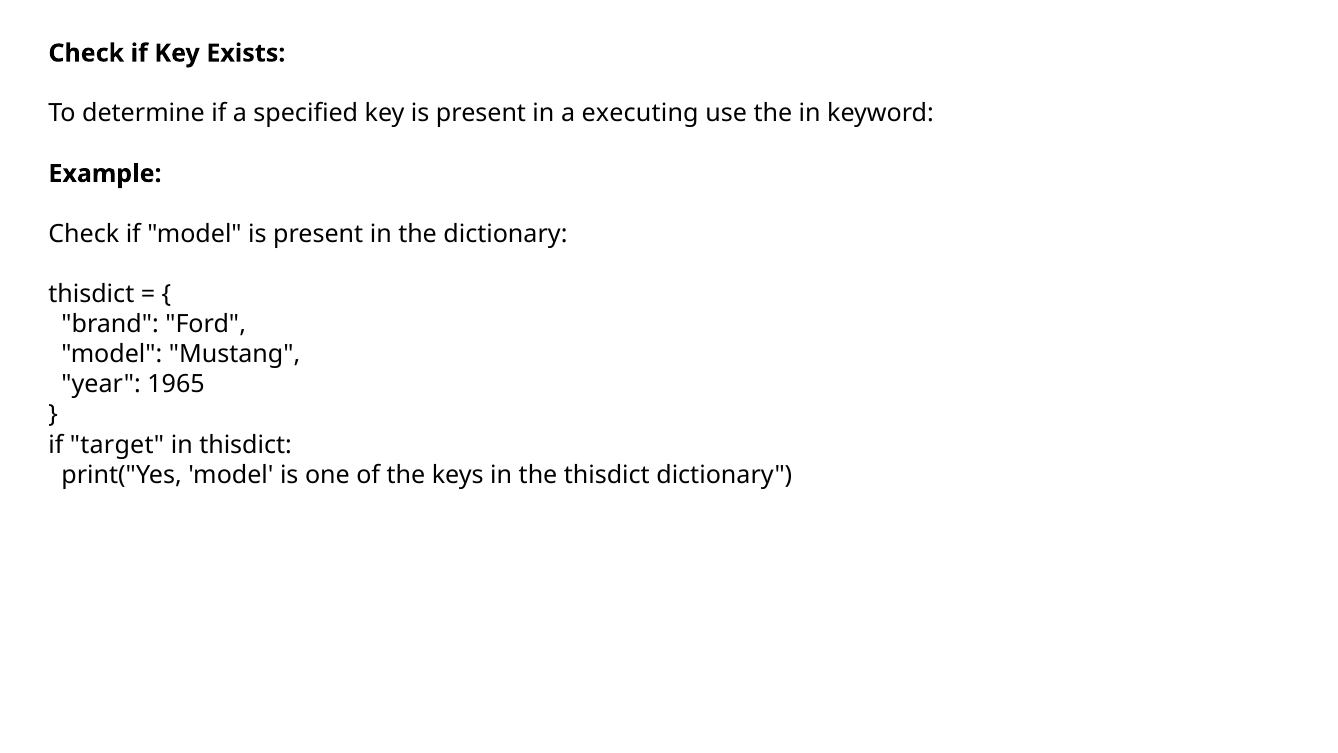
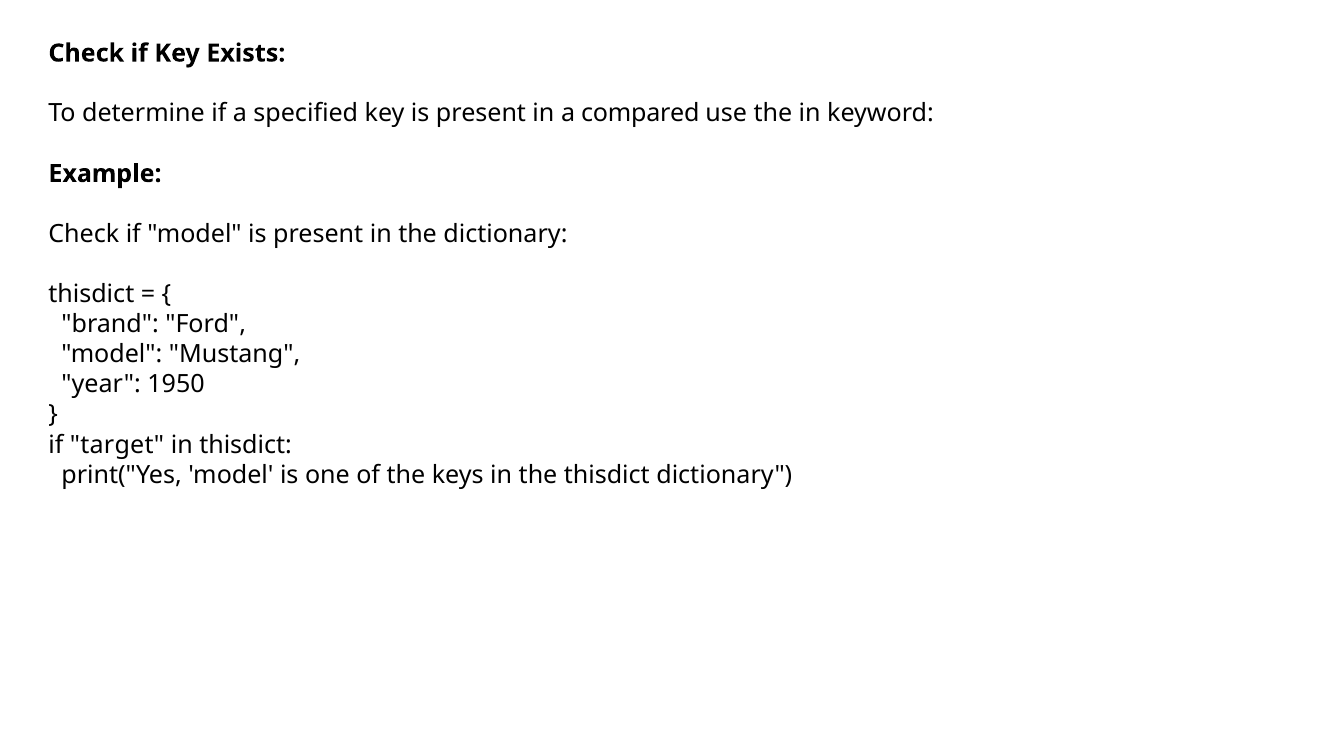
executing: executing -> compared (640, 113)
1965: 1965 -> 1950 (176, 384)
